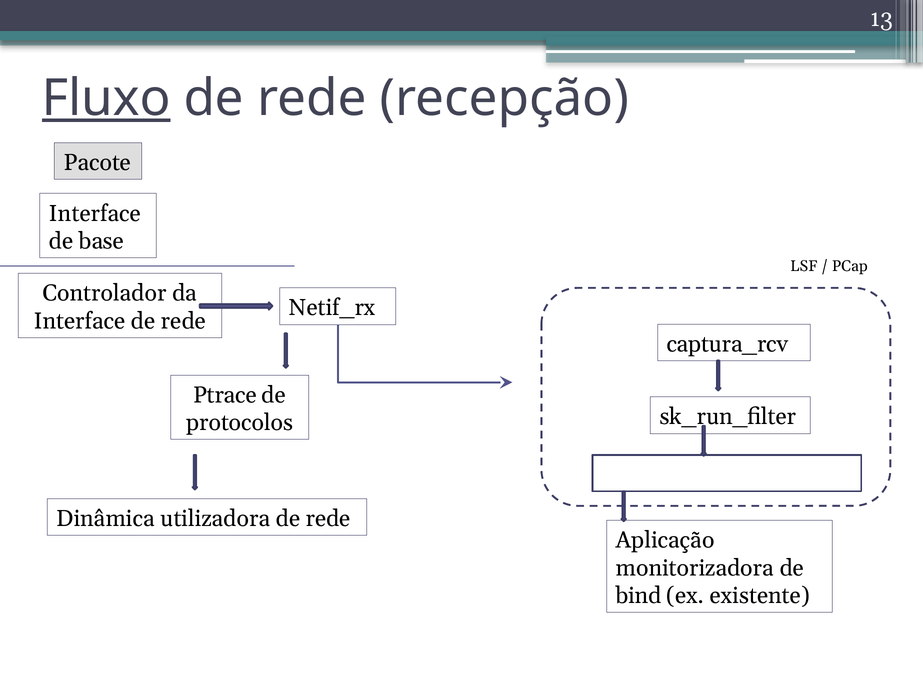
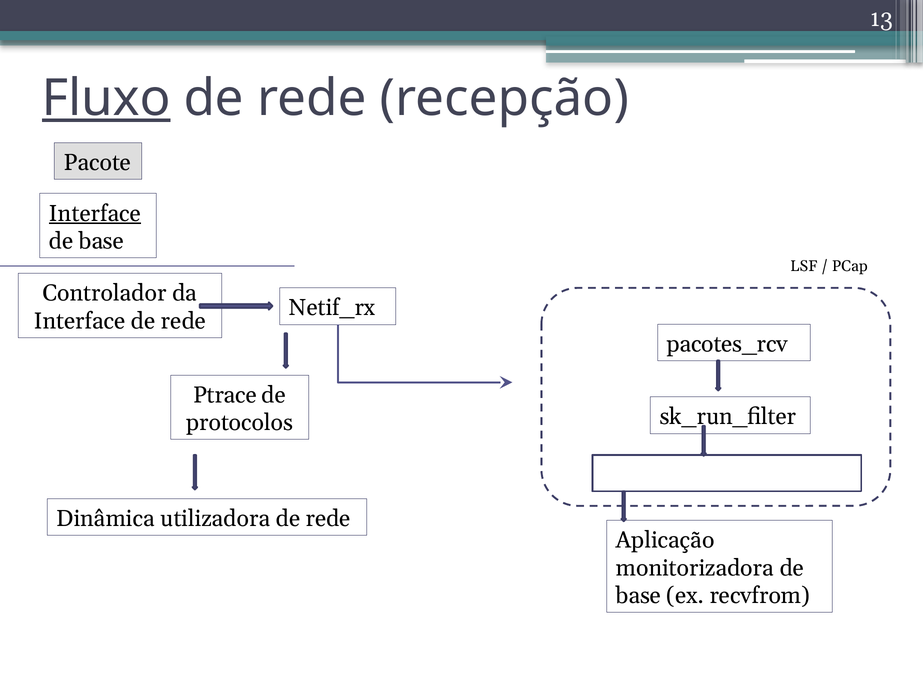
Interface underline: none -> present (95, 213)
captura_rcv: captura_rcv -> pacotes_rcv (727, 344)
bind: bind -> base (638, 596)
existente: existente -> recvfrom (760, 596)
